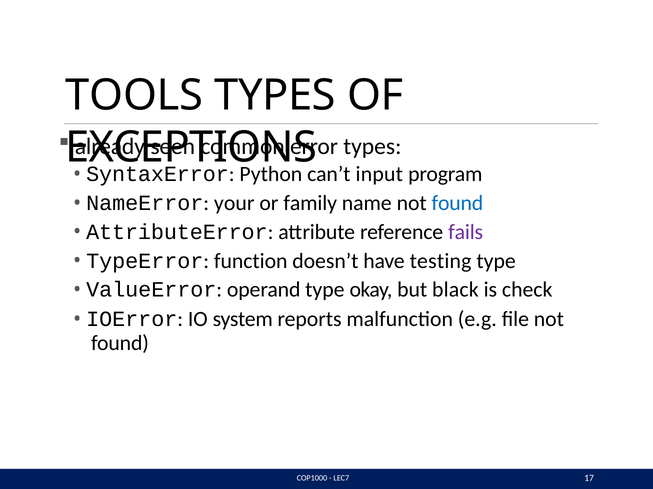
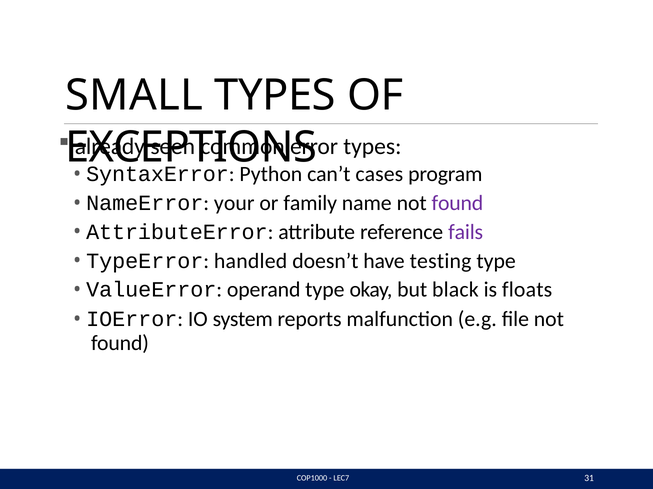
TOOLS: TOOLS -> SMALL (134, 95)
input: input -> cases (379, 175)
found colour: blue -> purple (457, 203)
function: function -> handled (251, 261)
check: check -> floats (527, 290)
17: 17 -> 31 (589, 479)
